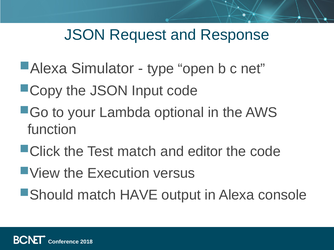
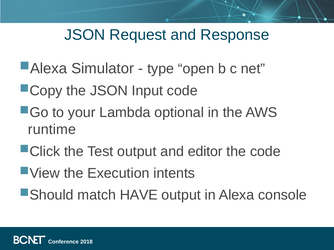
function: function -> runtime (52, 130)
Test match: match -> output (137, 152)
versus: versus -> intents (174, 174)
